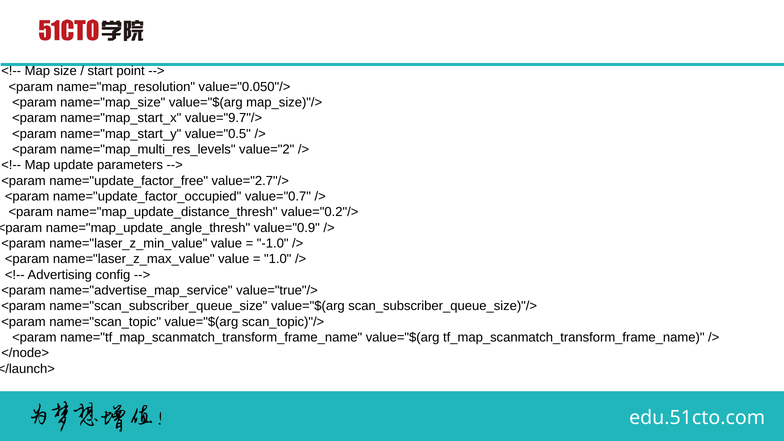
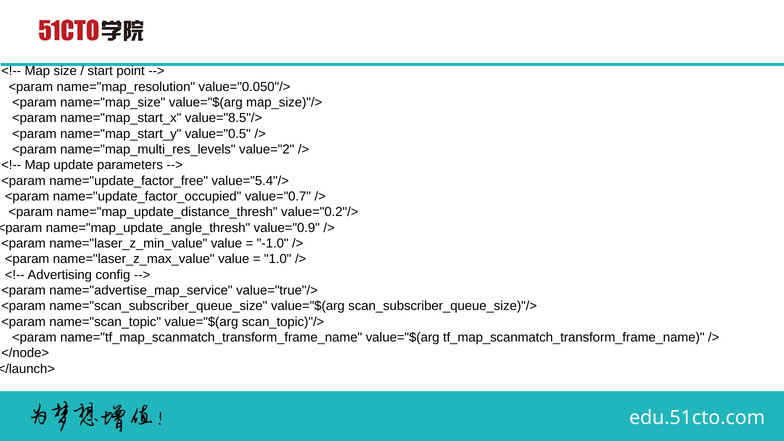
value="9.7"/>: value="9.7"/> -> value="8.5"/> (224, 118)
value="2.7"/>: value="2.7"/> -> value="5.4"/> (250, 181)
